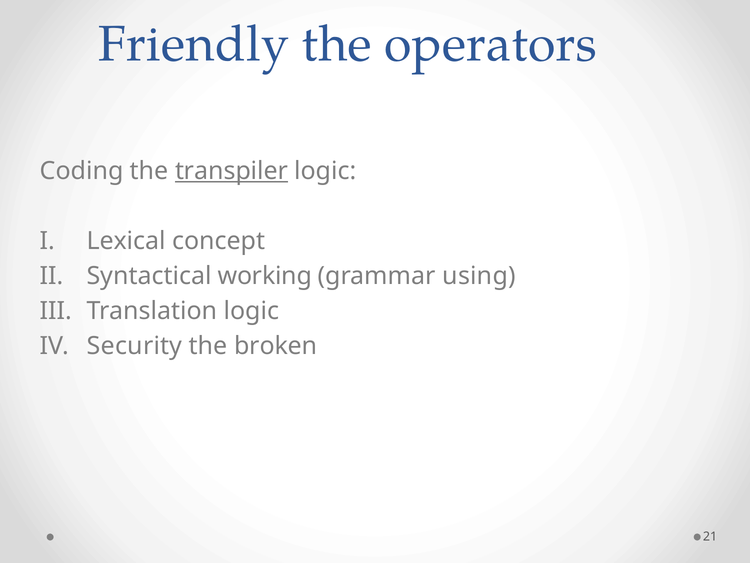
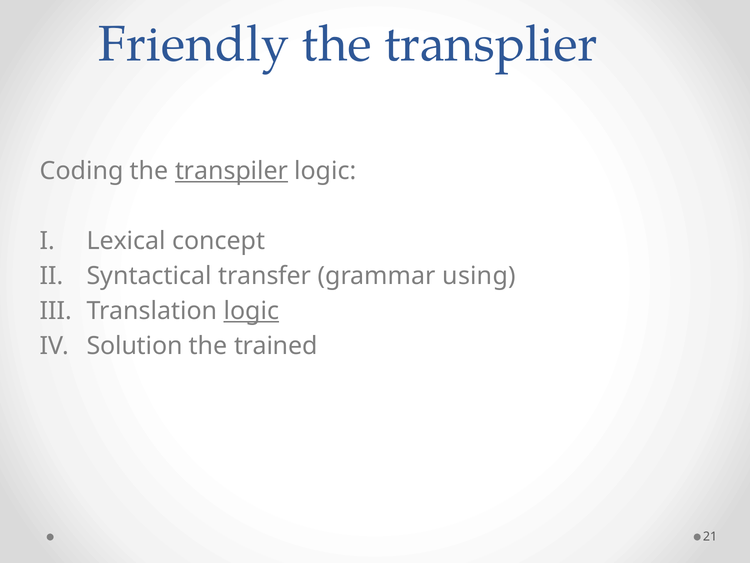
operators: operators -> transplier (491, 44)
working: working -> transfer (265, 276)
logic underline: none -> present (251, 311)
Security: Security -> Solution (135, 346)
broken: broken -> trained (276, 346)
